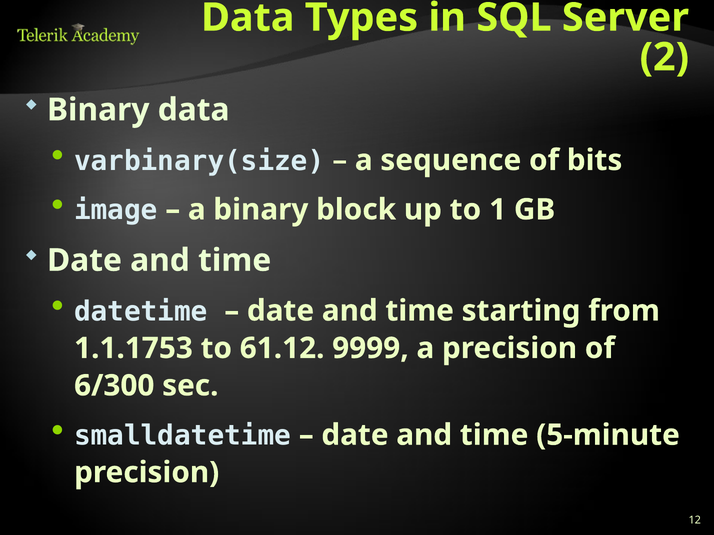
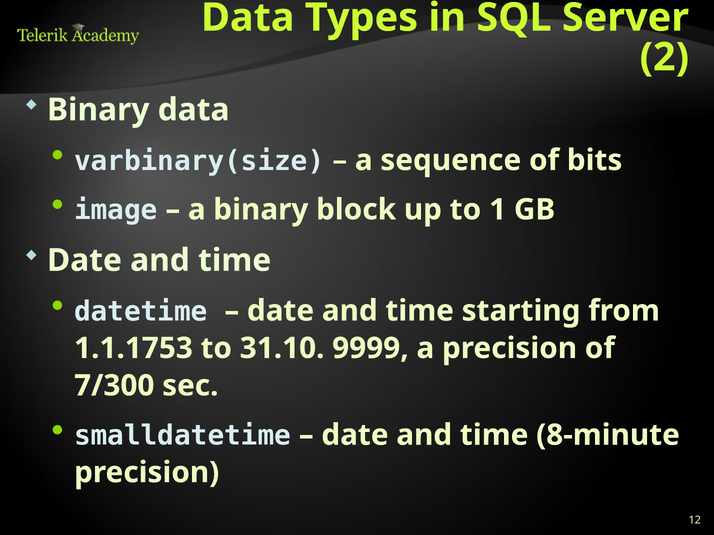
61.12: 61.12 -> 31.10 (282, 349)
6/300: 6/300 -> 7/300 (114, 386)
5-minute: 5-minute -> 8-minute (608, 435)
